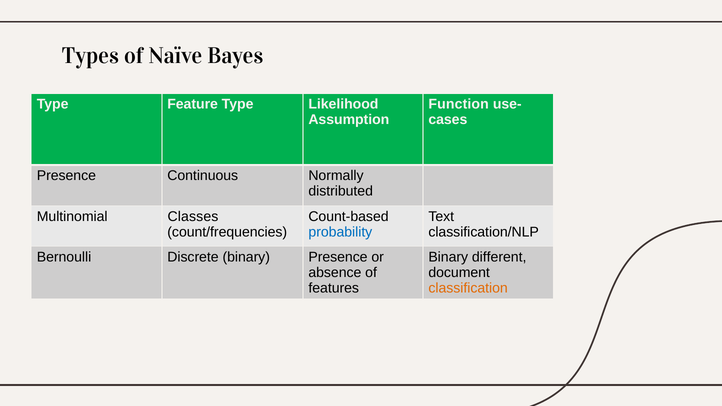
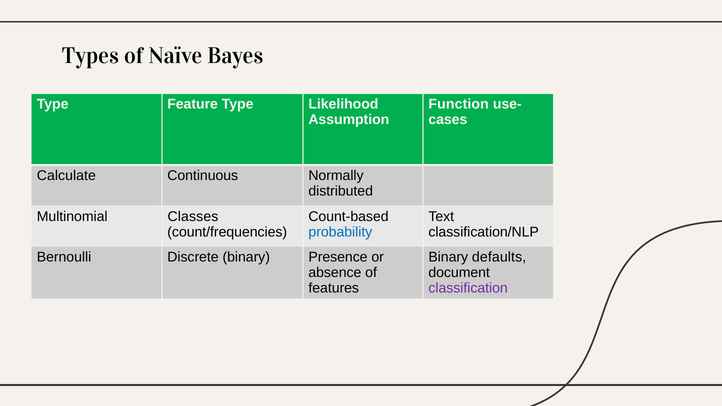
Presence: Presence -> Calculate (66, 176)
different: different -> defaults (499, 257)
classification colour: orange -> purple (468, 288)
